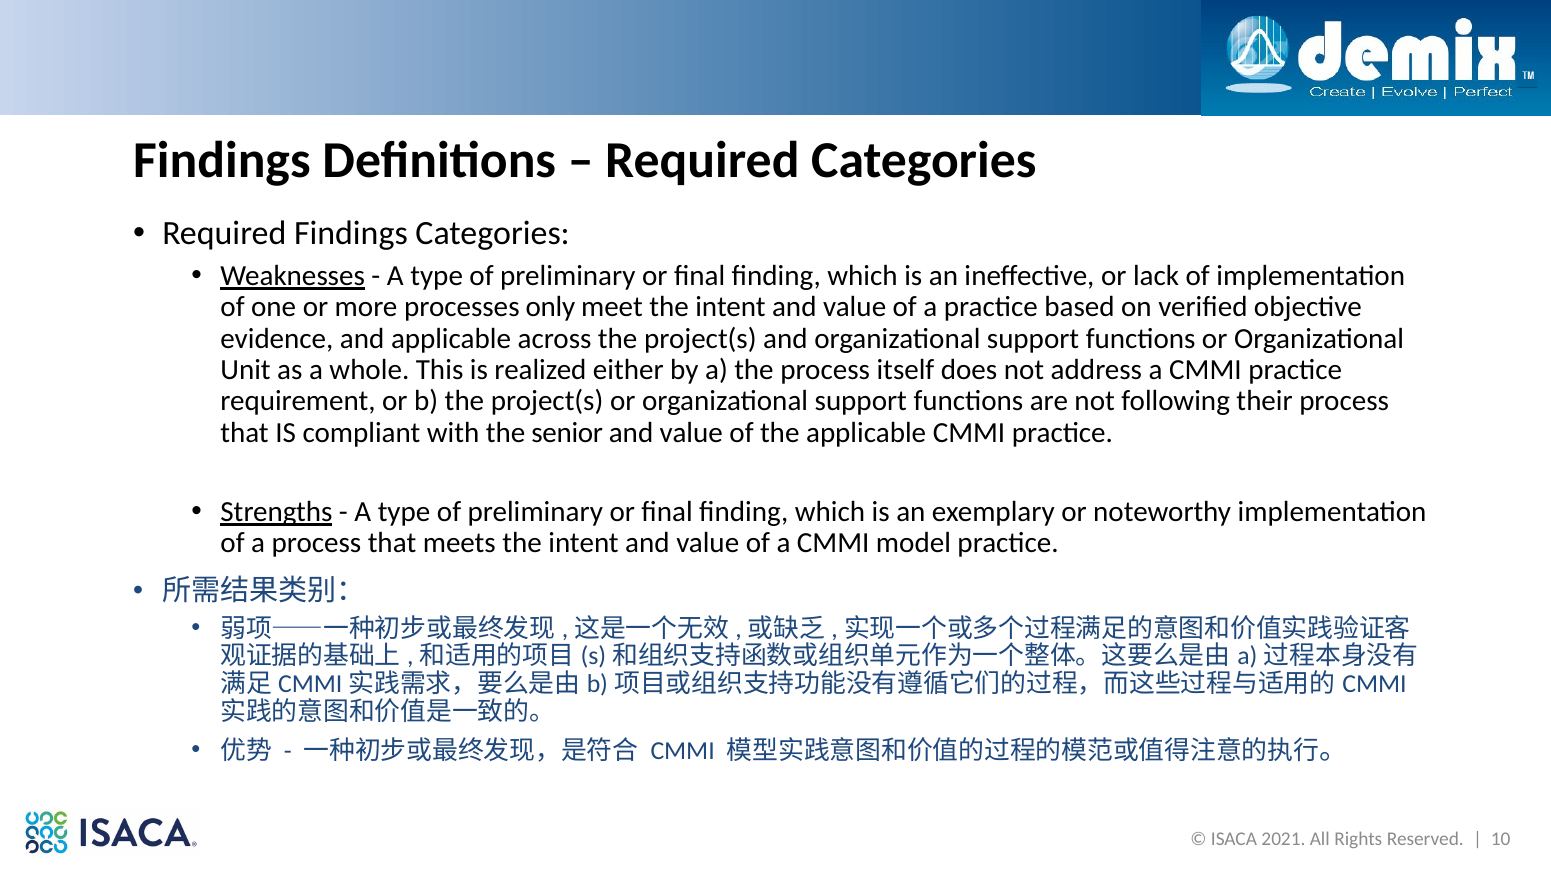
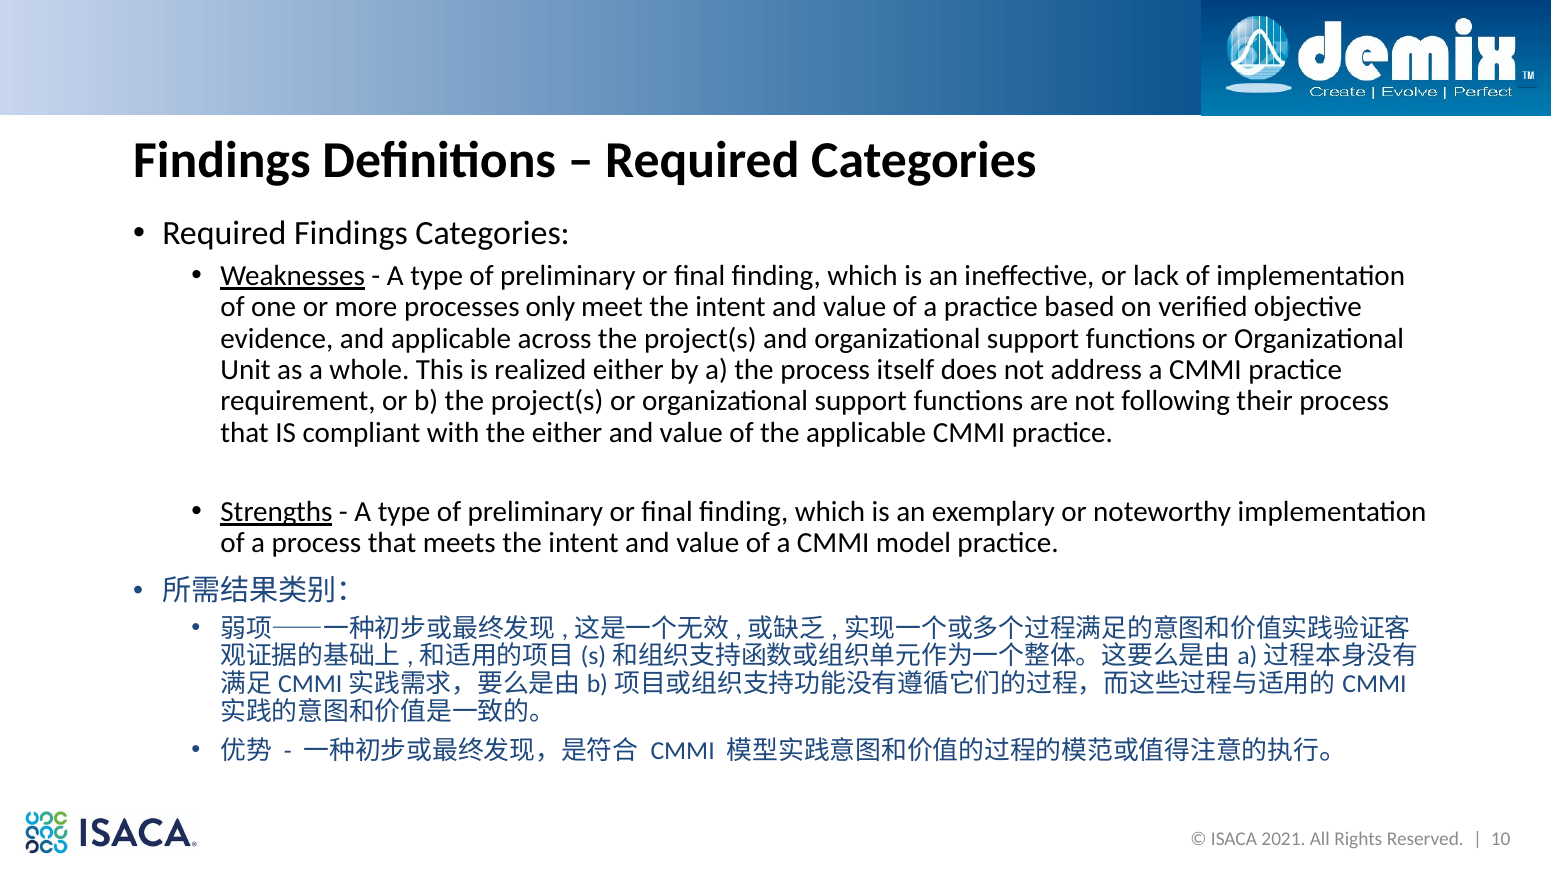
the senior: senior -> either (567, 433)
